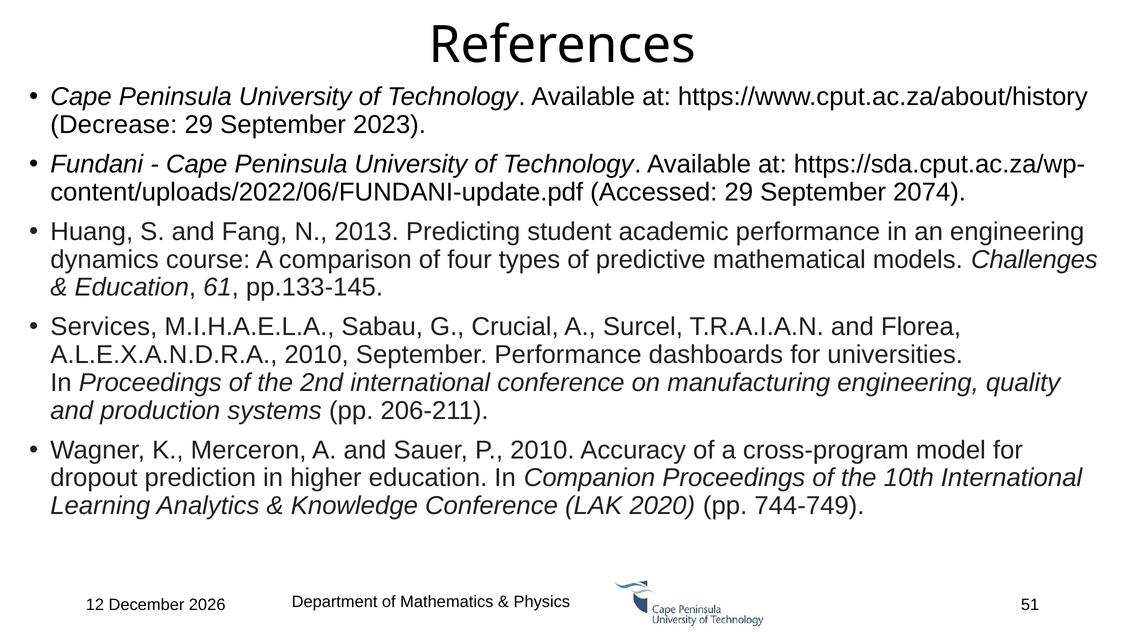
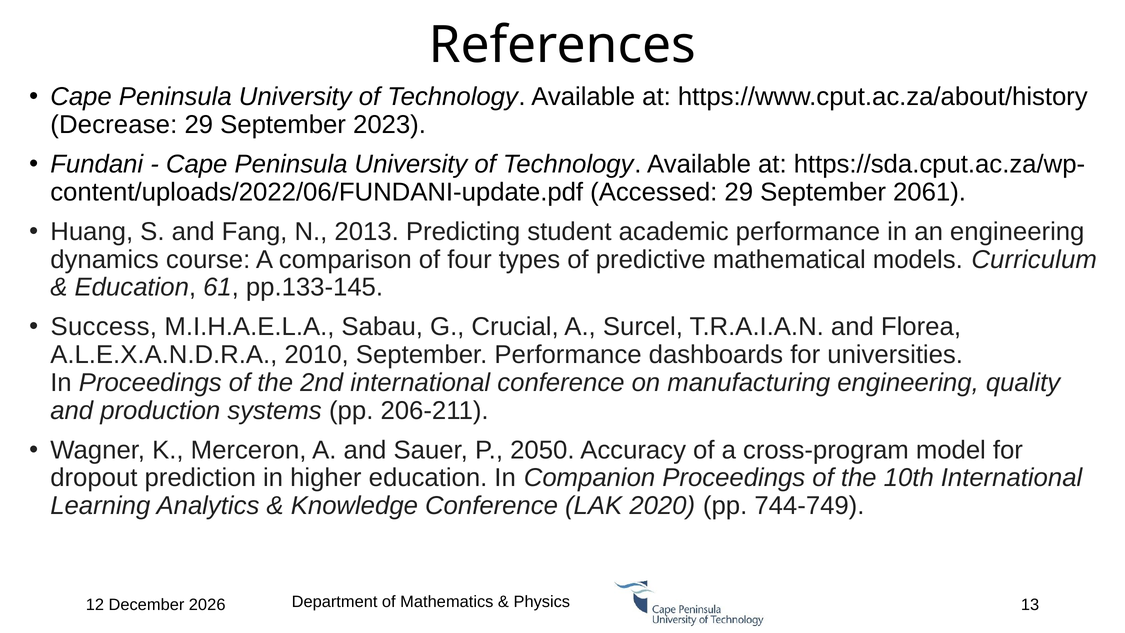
2074: 2074 -> 2061 (929, 192)
Challenges: Challenges -> Curriculum (1034, 259)
Services: Services -> Success (104, 327)
P 2010: 2010 -> 2050 (542, 450)
51: 51 -> 13 (1030, 605)
